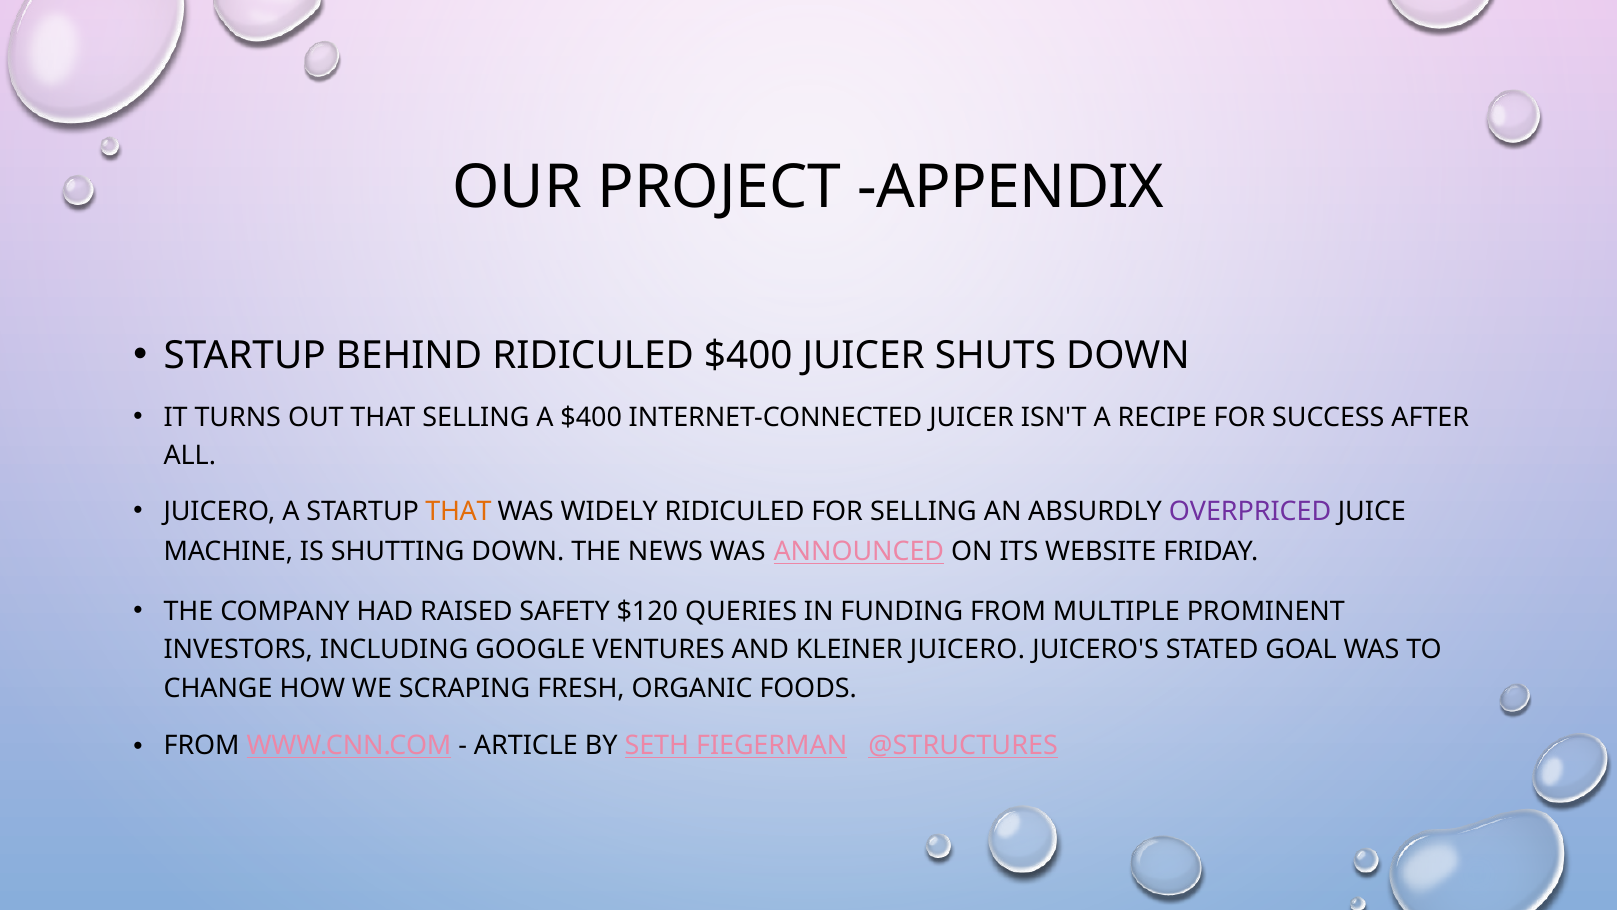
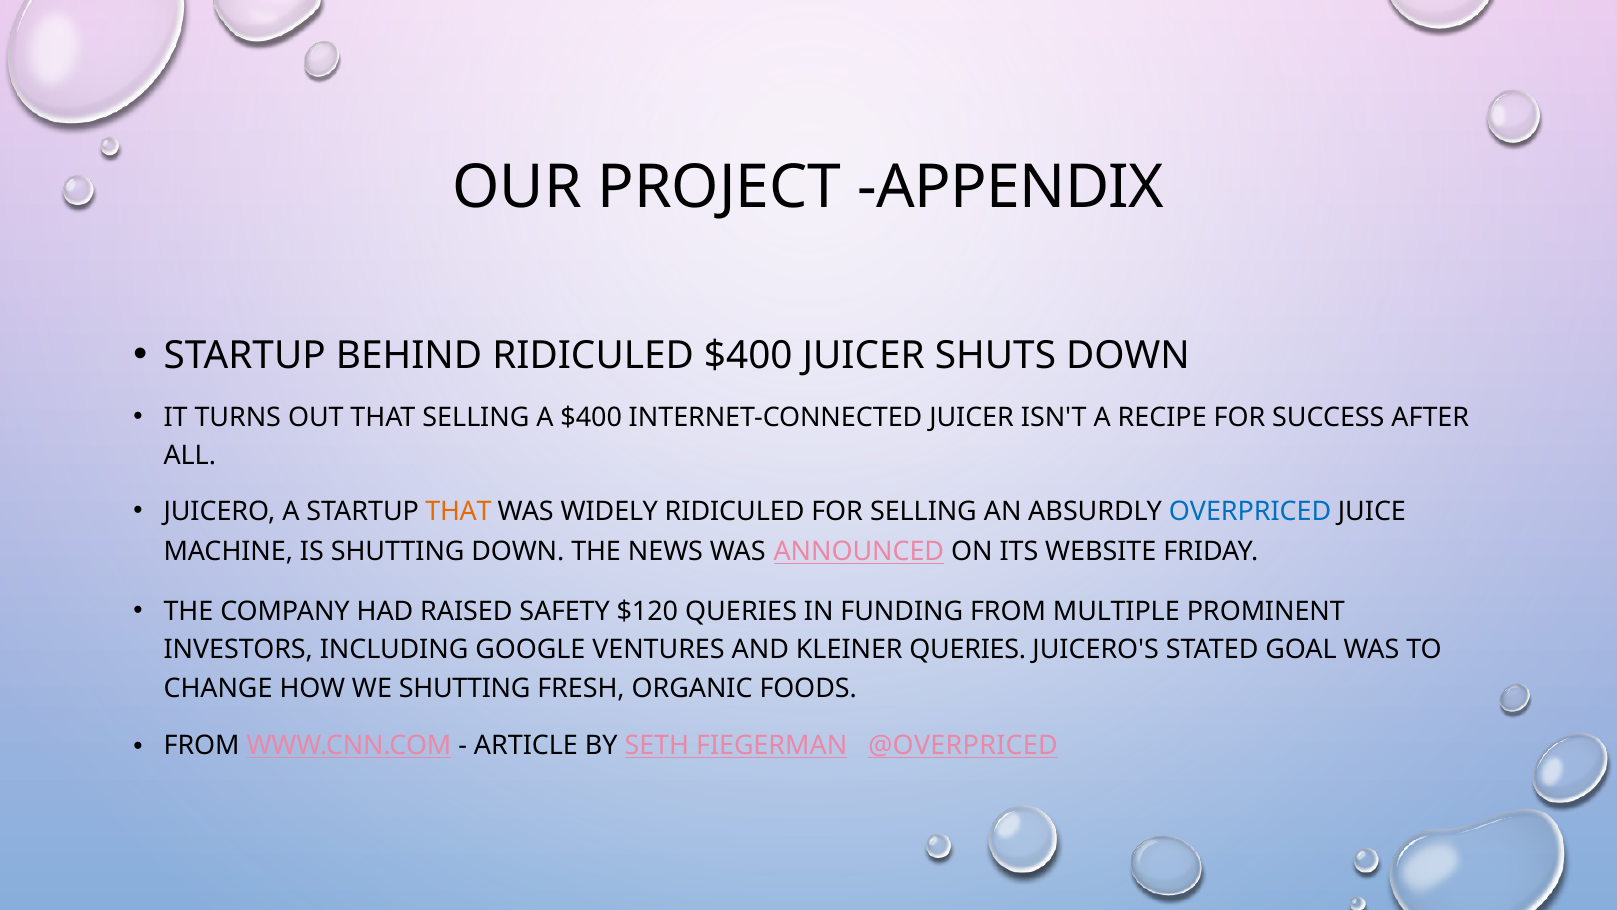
OVERPRICED colour: purple -> blue (1250, 511)
KLEINER JUICERO: JUICERO -> QUERIES (968, 650)
WE SCRAPING: SCRAPING -> SHUTTING (465, 688)
@STRUCTURES: @STRUCTURES -> @OVERPRICED (963, 745)
